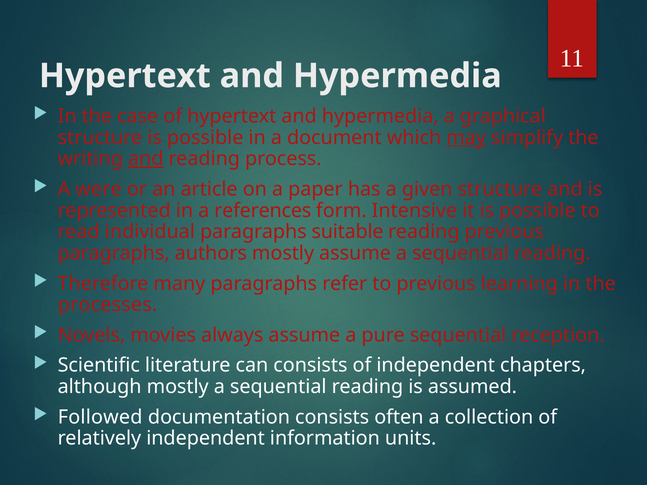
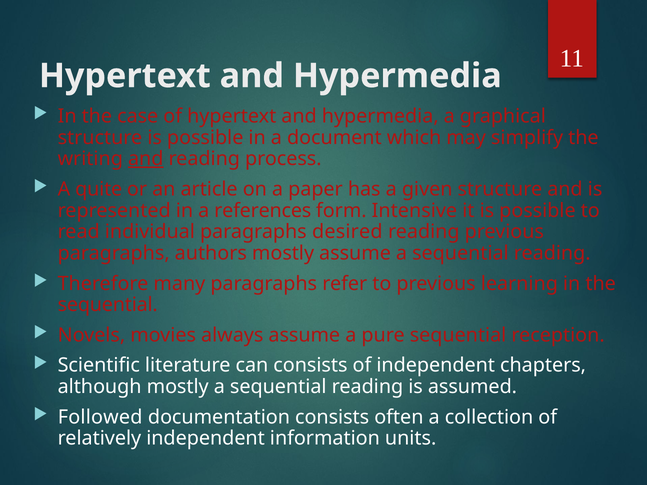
may underline: present -> none (466, 138)
were: were -> quite (99, 189)
suitable: suitable -> desired (347, 232)
processes: processes -> sequential (108, 305)
